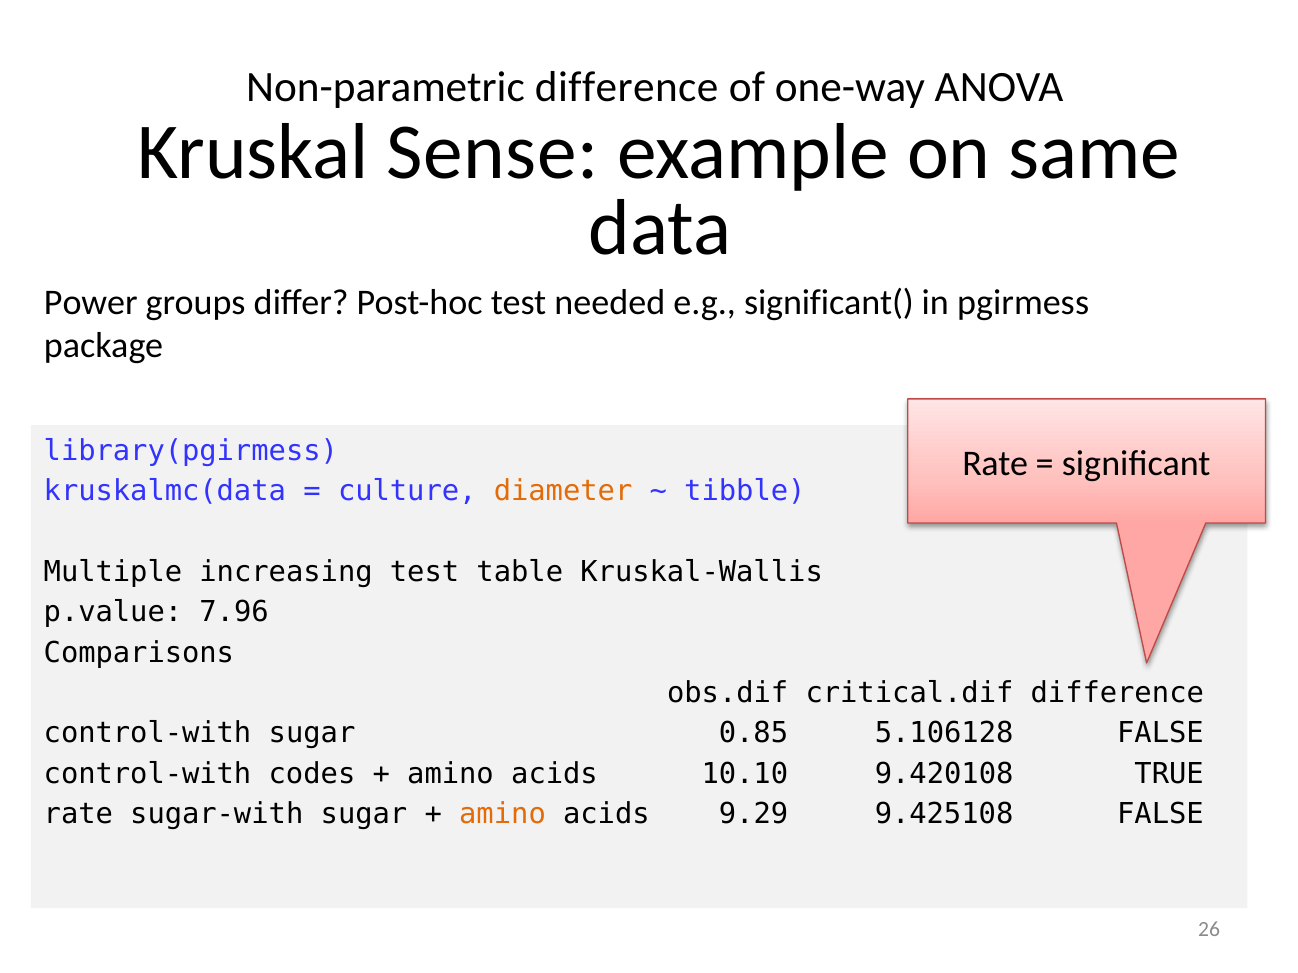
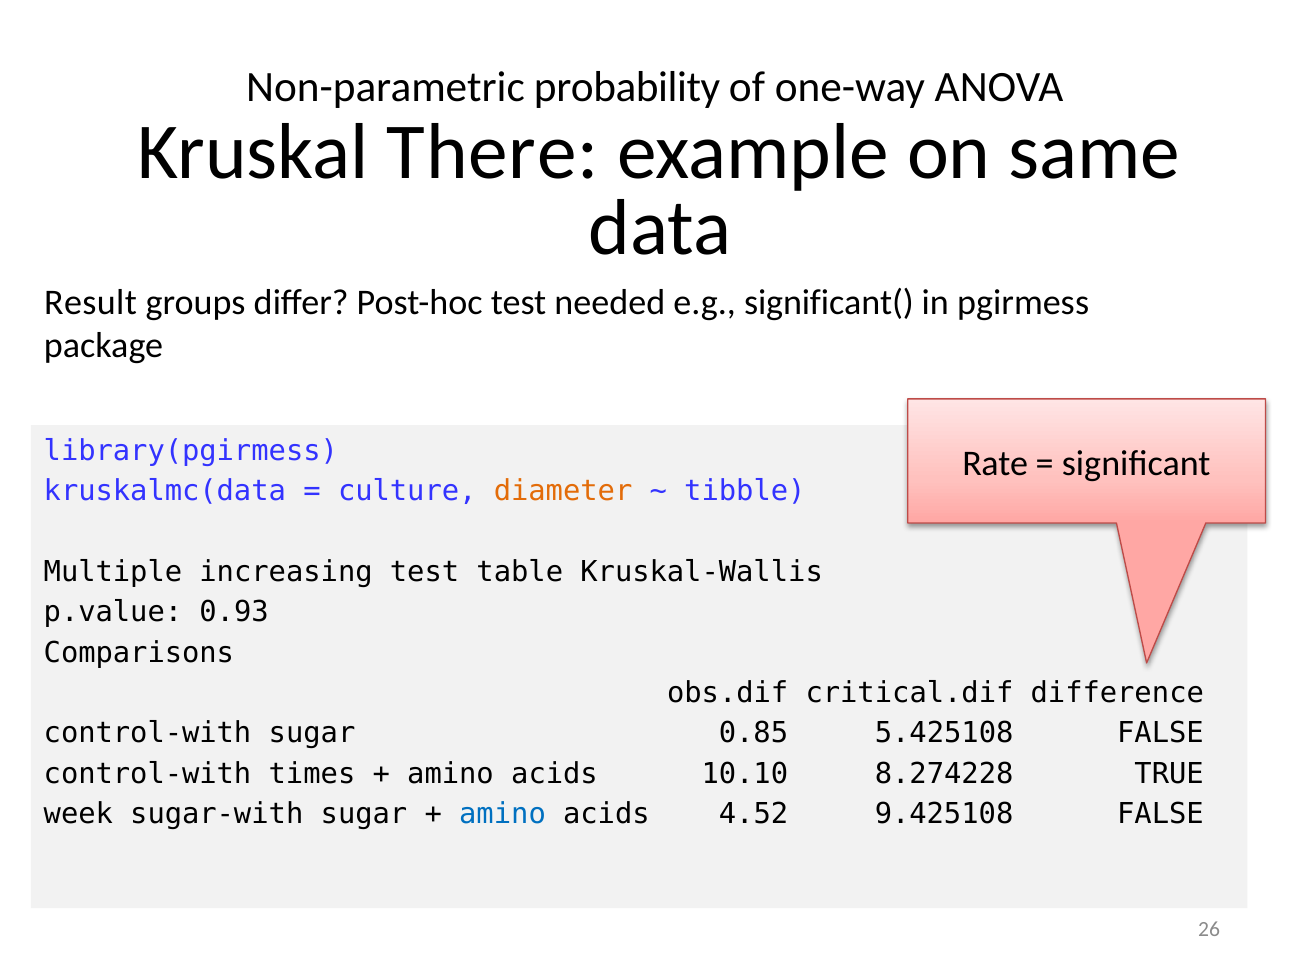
Non-parametric difference: difference -> probability (627, 88)
Sense: Sense -> There (493, 152)
Power: Power -> Result (91, 303)
7.96: 7.96 -> 0.93 (234, 613)
5.106128: 5.106128 -> 5.425108 (944, 734)
codes: codes -> times (312, 774)
9.420108: 9.420108 -> 8.274228 (944, 774)
rate: rate -> week (78, 814)
amino colour: orange -> blue (502, 814)
9.29: 9.29 -> 4.52 (754, 814)
